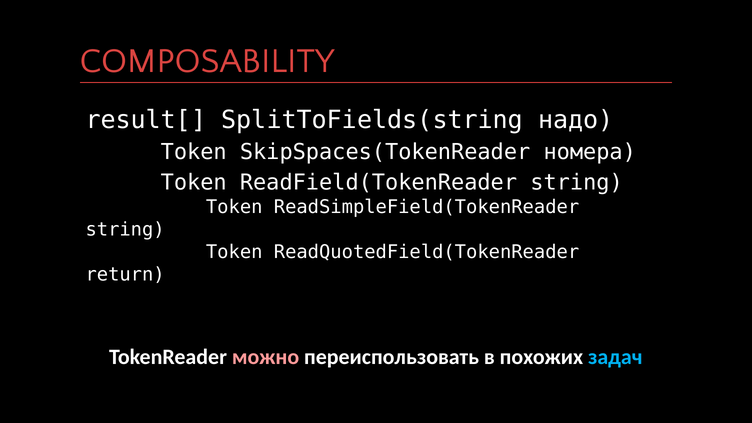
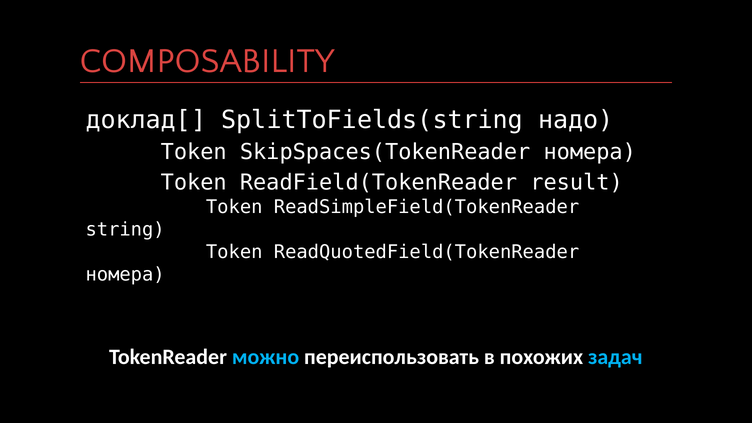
result[: result[ -> доклад[ (146, 120)
ReadField(TokenReader string: string -> result (577, 183)
return: return -> номера (125, 275)
можно colour: pink -> light blue (266, 357)
